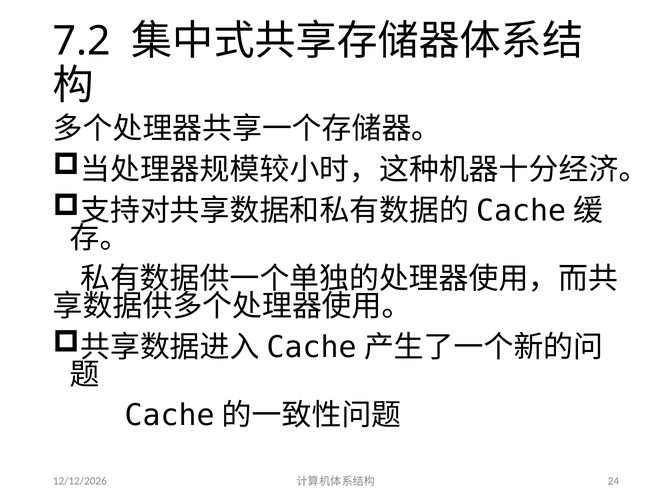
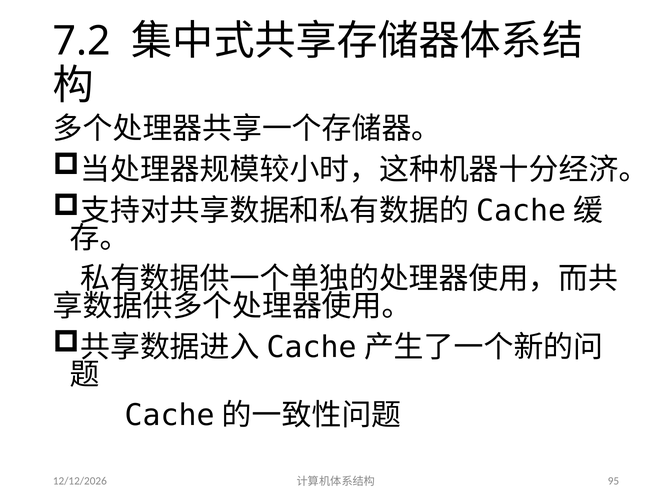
24: 24 -> 95 (613, 481)
